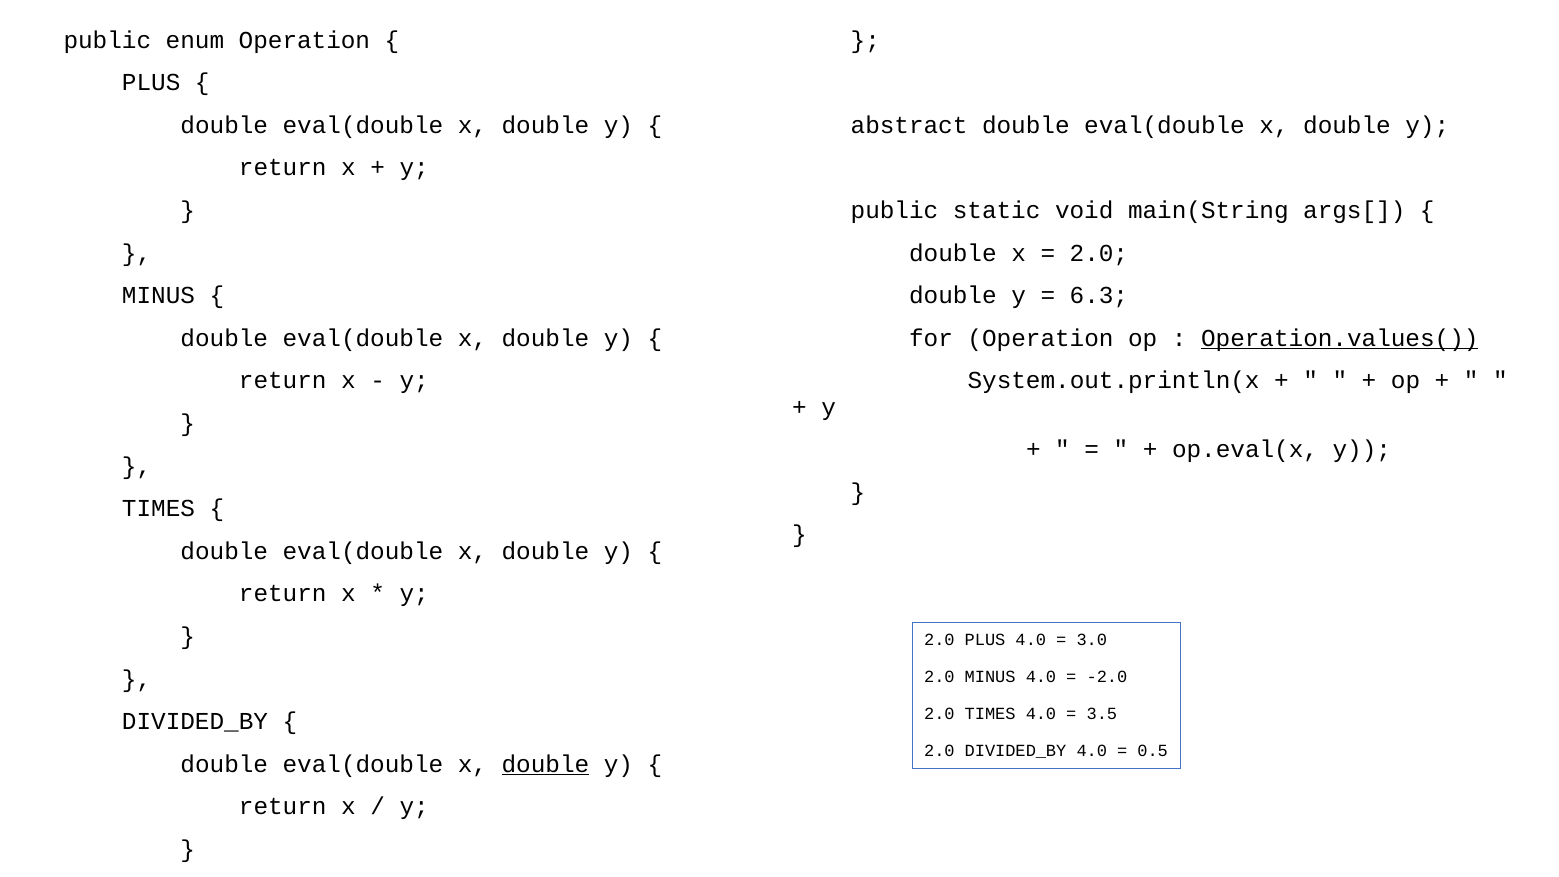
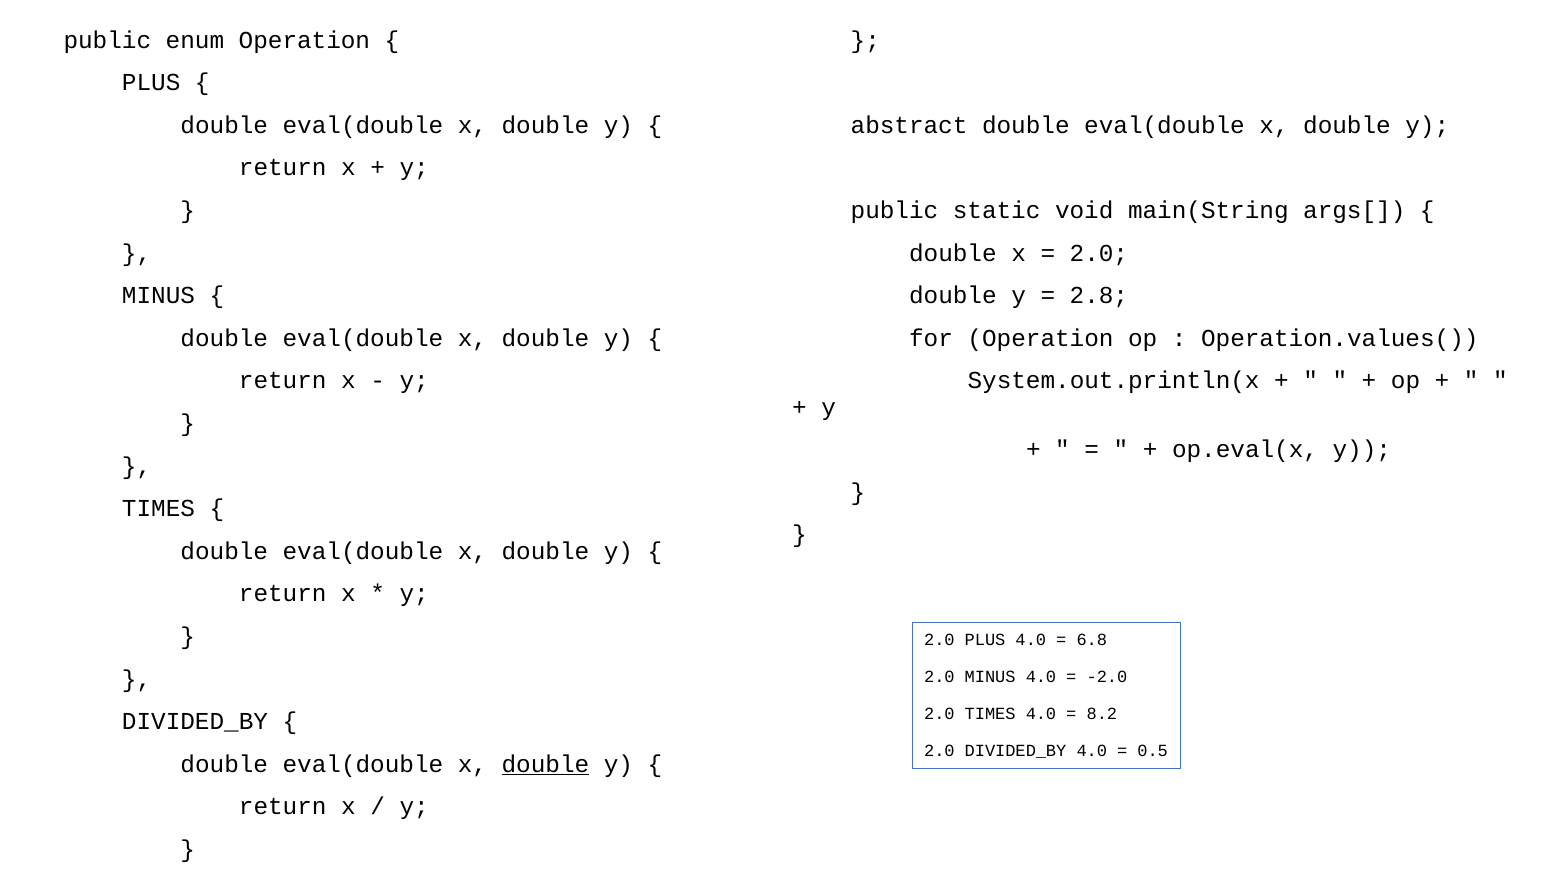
6.3: 6.3 -> 2.8 (1099, 296)
Operation.values( underline: present -> none (1340, 338)
3.0: 3.0 -> 6.8 (1092, 640)
3.5: 3.5 -> 8.2 (1102, 714)
